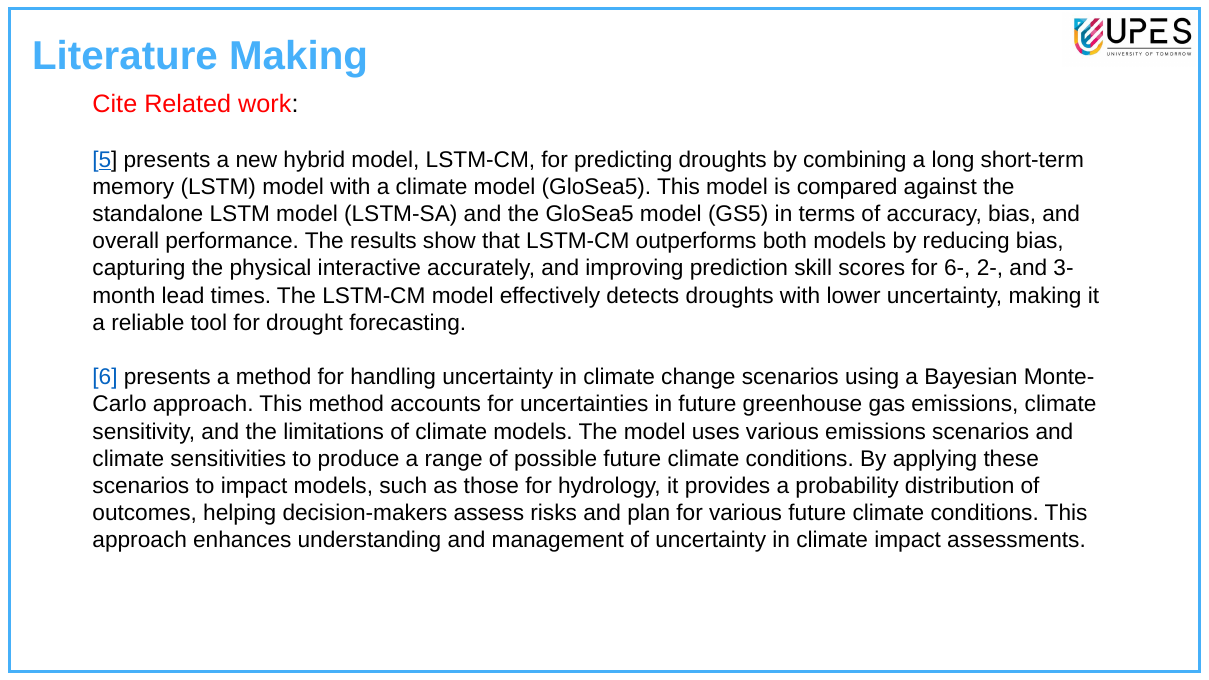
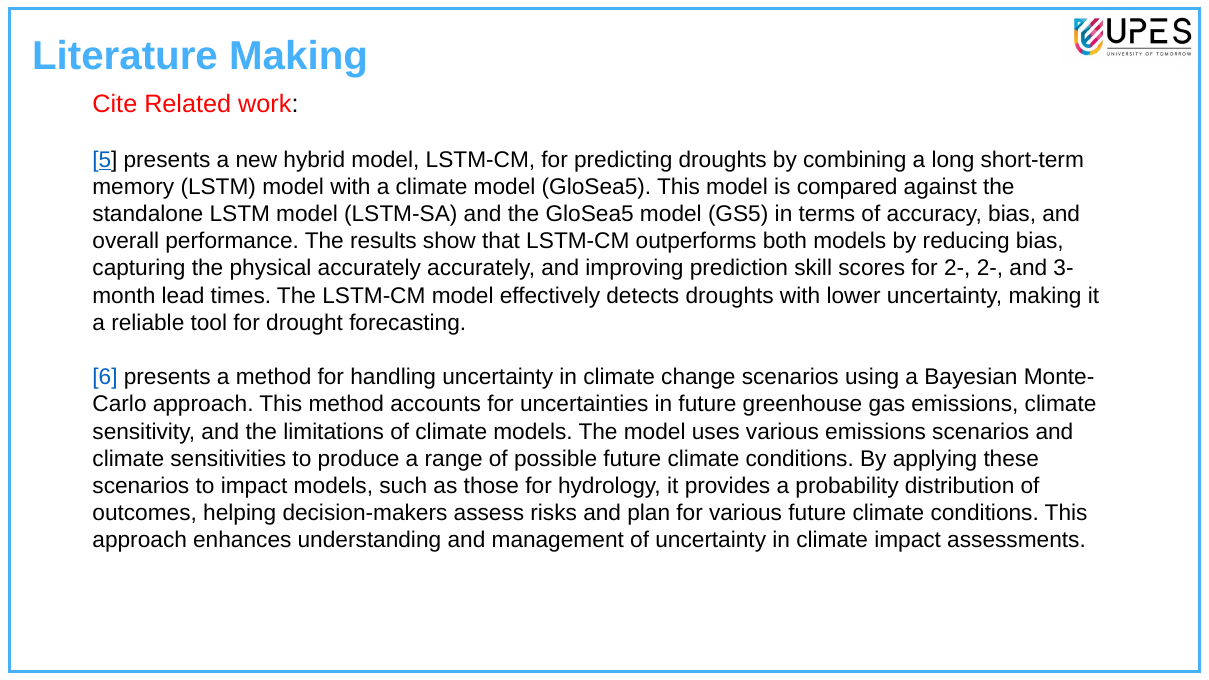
physical interactive: interactive -> accurately (369, 269)
for 6-: 6- -> 2- (957, 269)
